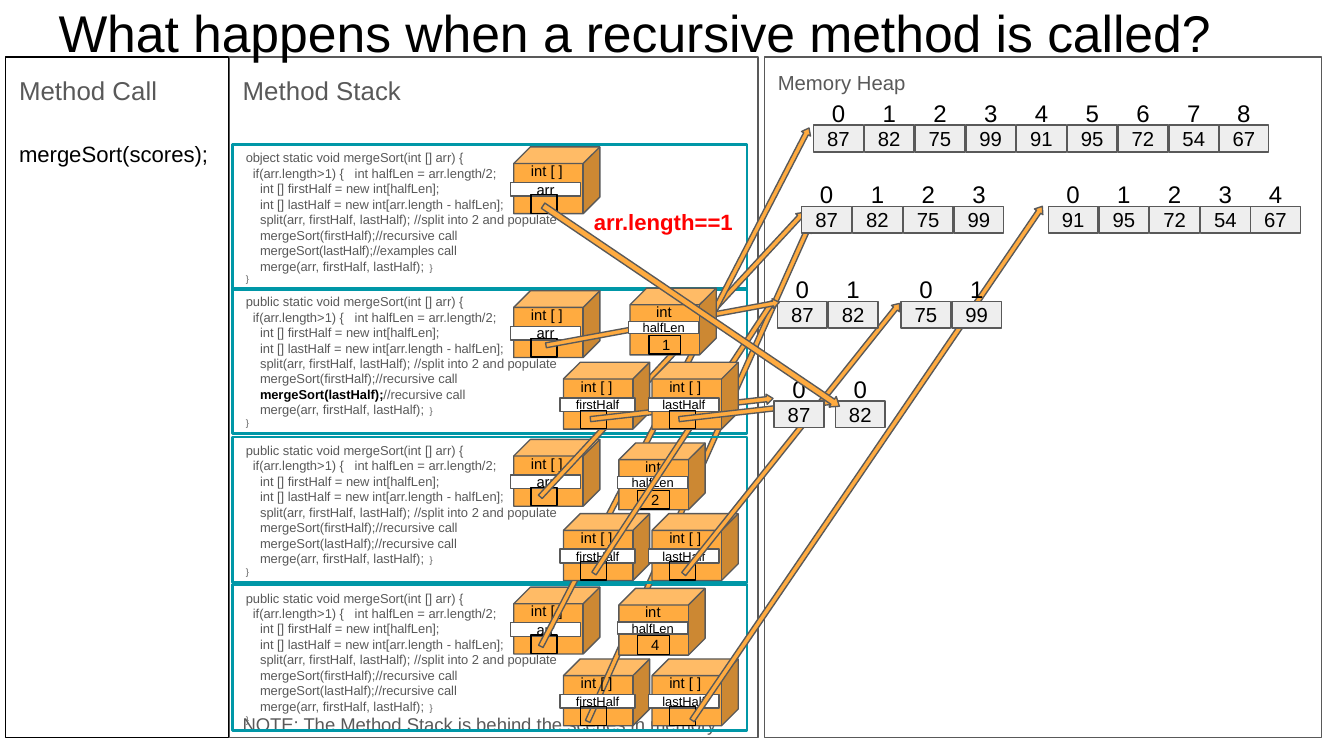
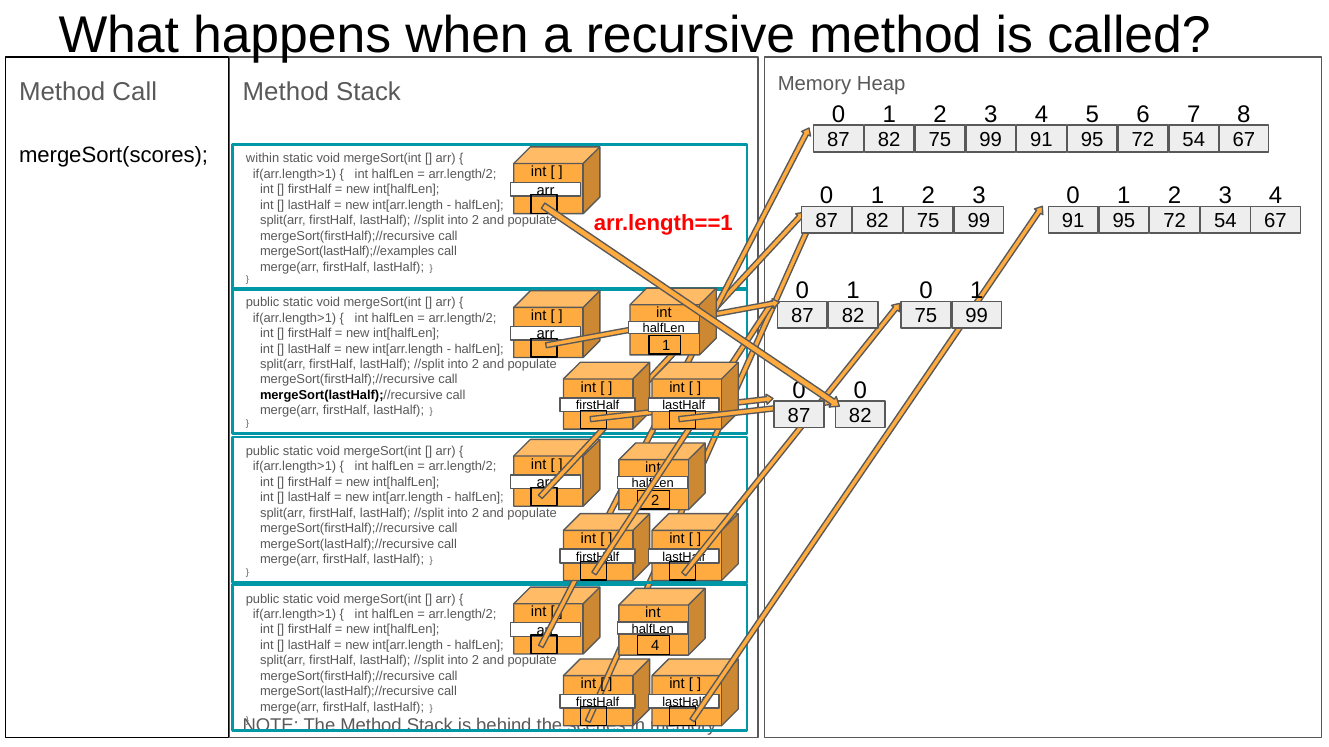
object: object -> within (263, 159)
